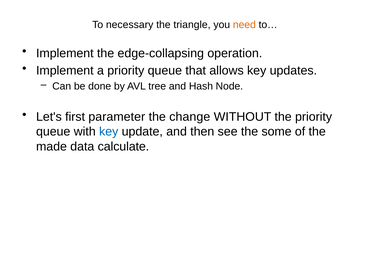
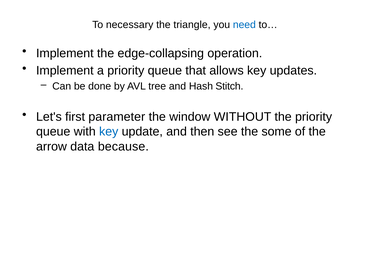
need colour: orange -> blue (244, 25)
Node: Node -> Stitch (229, 86)
change: change -> window (190, 117)
made: made -> arrow (51, 146)
calculate: calculate -> because (123, 146)
